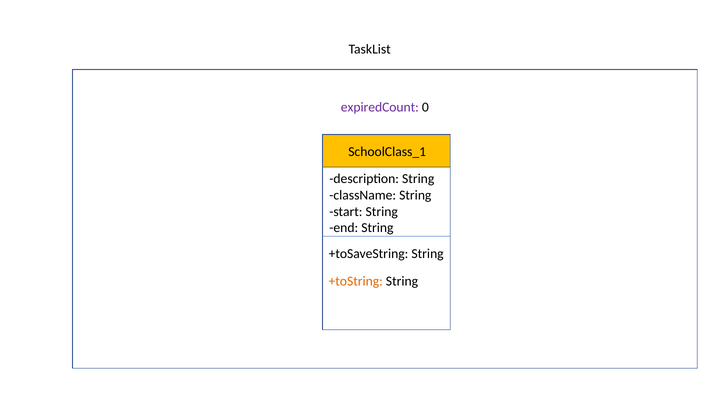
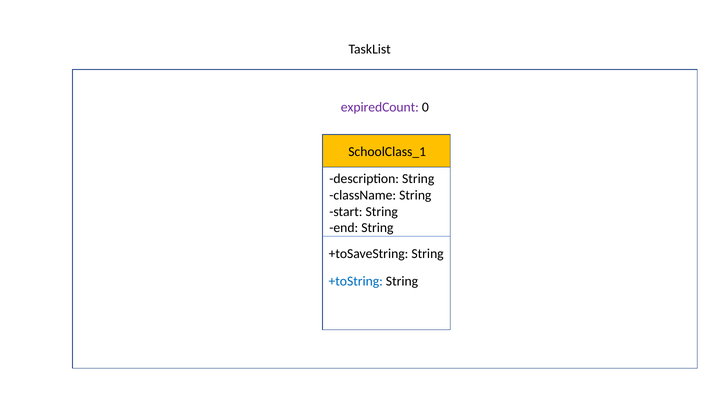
+toString colour: orange -> blue (356, 281)
